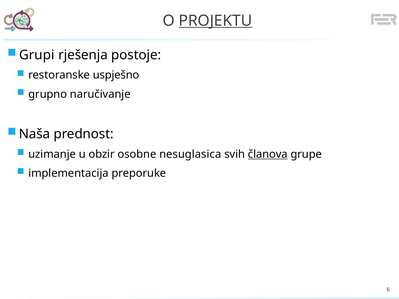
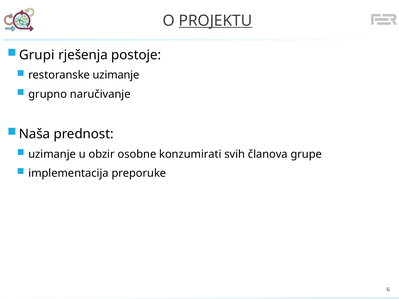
restoranske uspješno: uspješno -> uzimanje (116, 75)
nesuglasica: nesuglasica -> konzumirati (190, 154)
članova underline: present -> none (268, 154)
